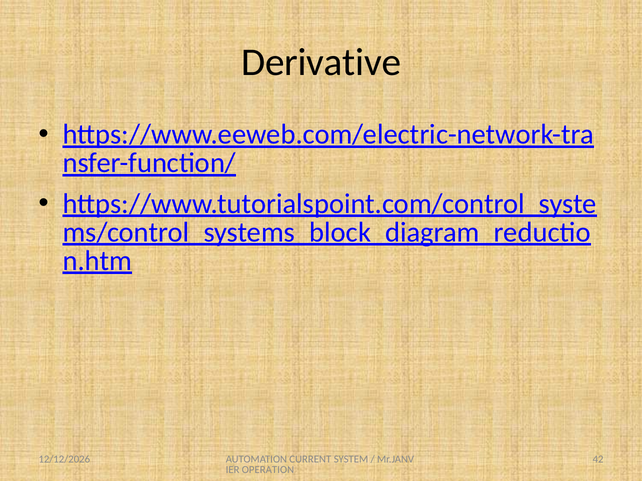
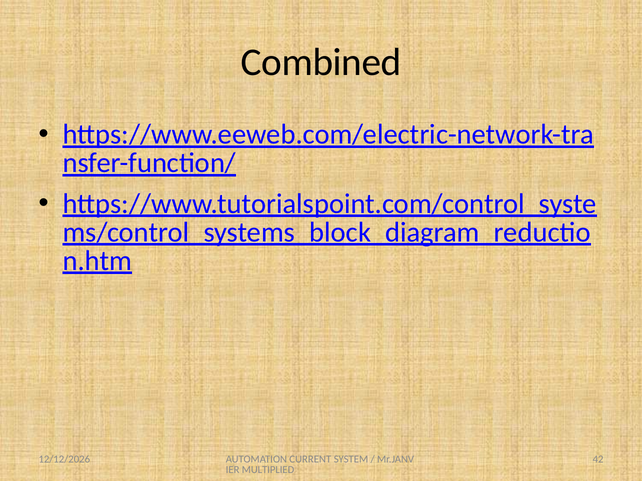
Derivative: Derivative -> Combined (321, 62)
OPERATION: OPERATION -> MULTIPLIED (268, 470)
